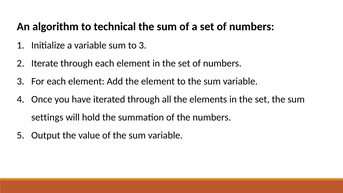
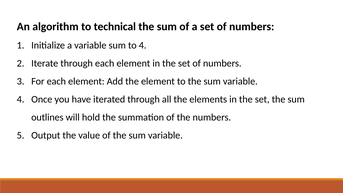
to 3: 3 -> 4 (143, 45)
settings: settings -> outlines (47, 117)
